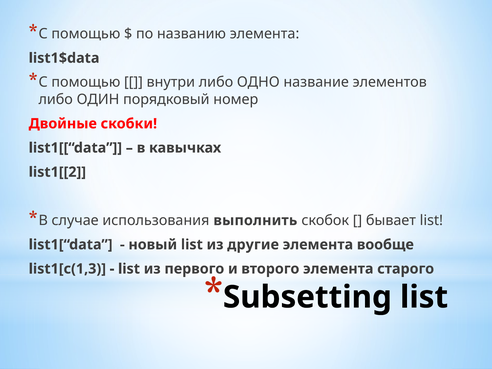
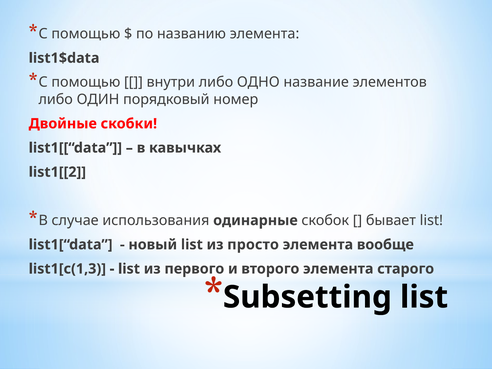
выполнить: выполнить -> одинарные (255, 220)
другие: другие -> просто (253, 245)
